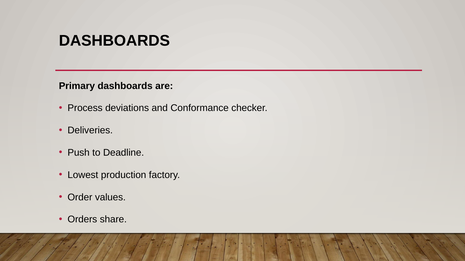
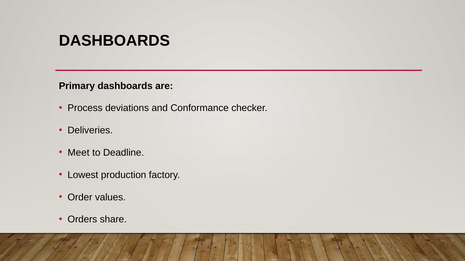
Push: Push -> Meet (79, 153)
